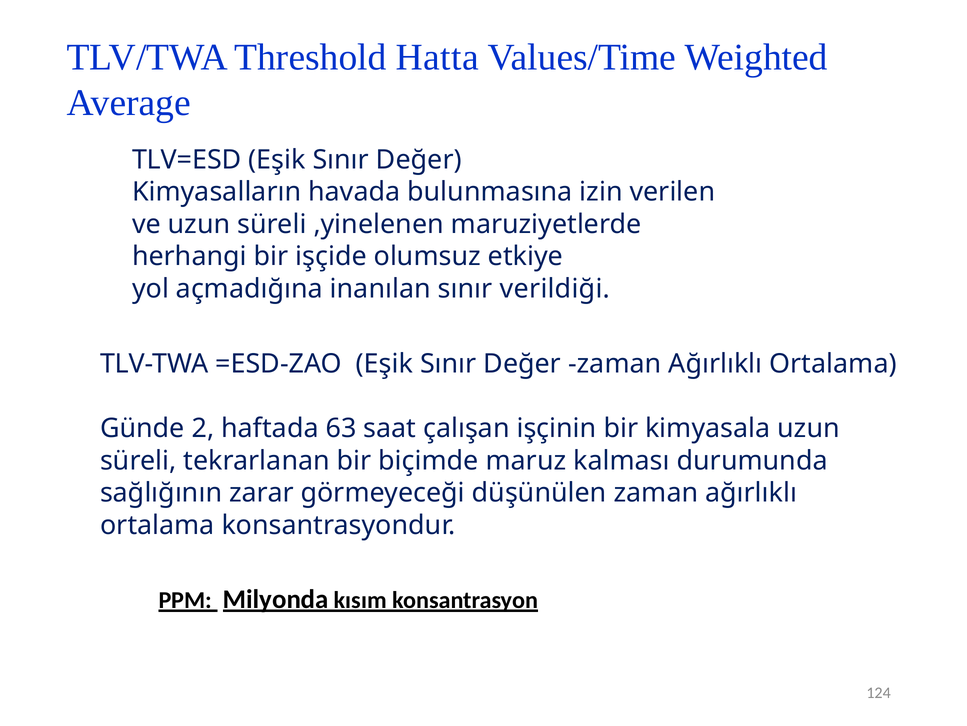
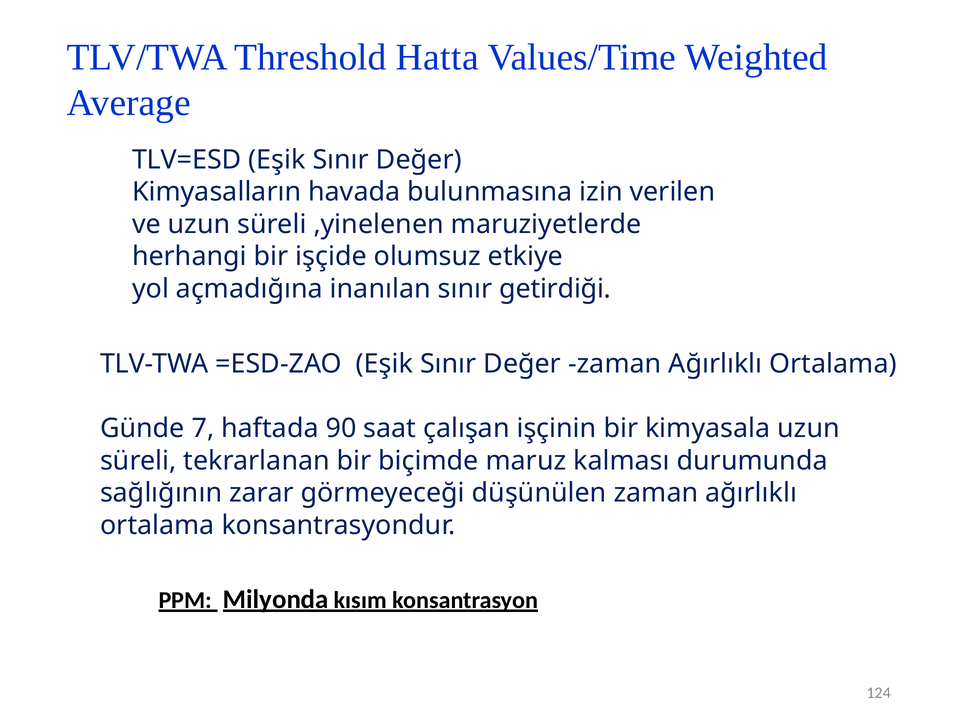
verildiği: verildiği -> getirdiği (555, 289)
2: 2 -> 7 (203, 428)
63: 63 -> 90 (341, 428)
